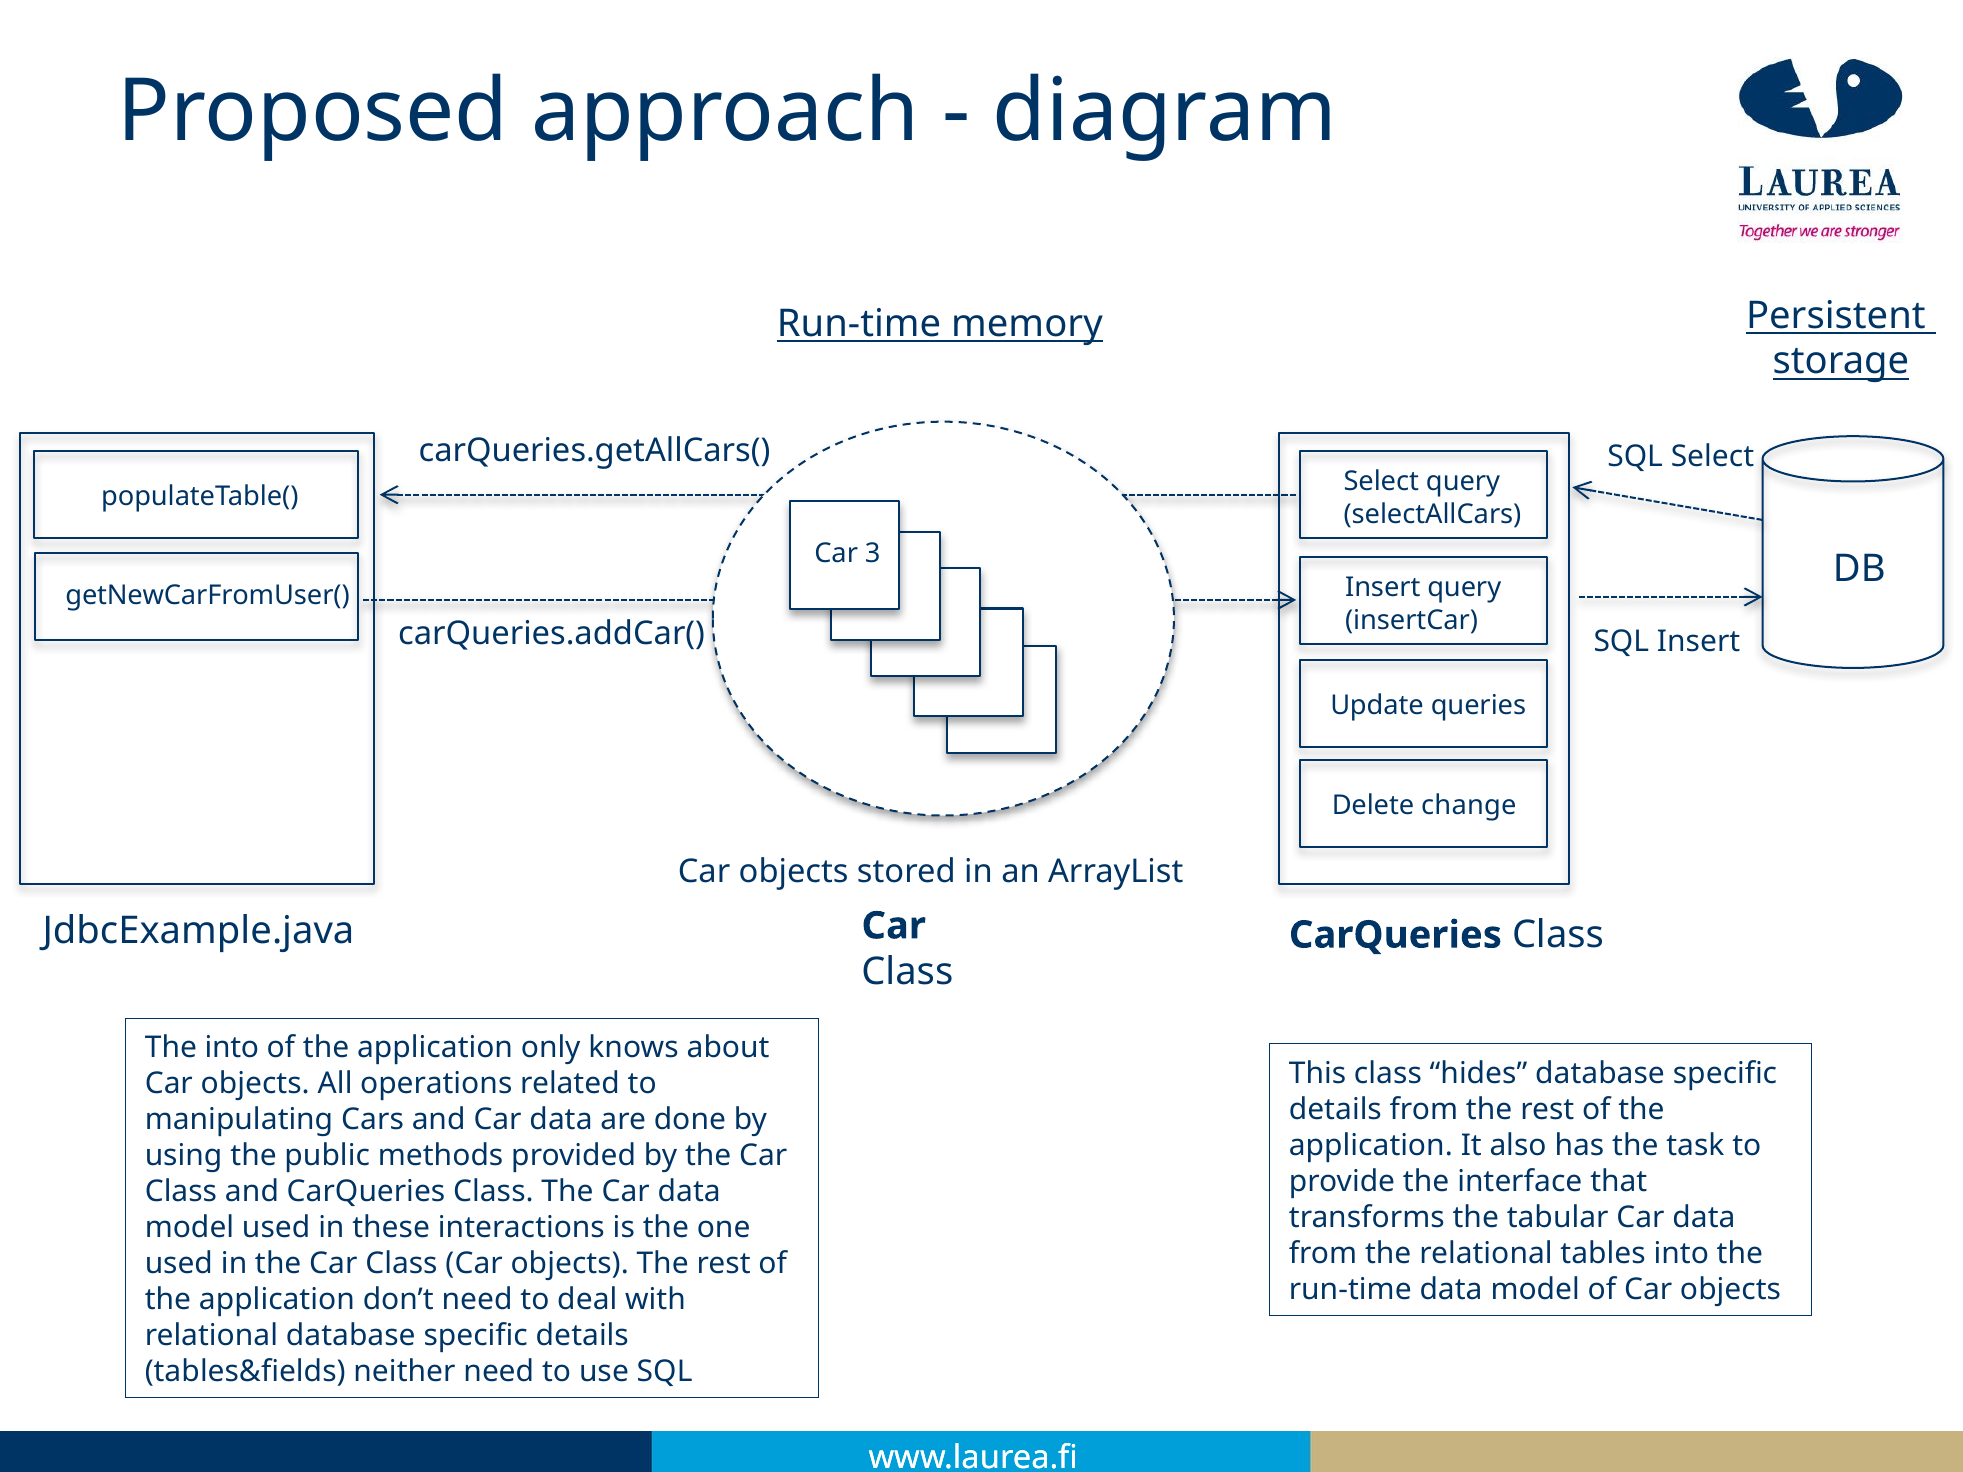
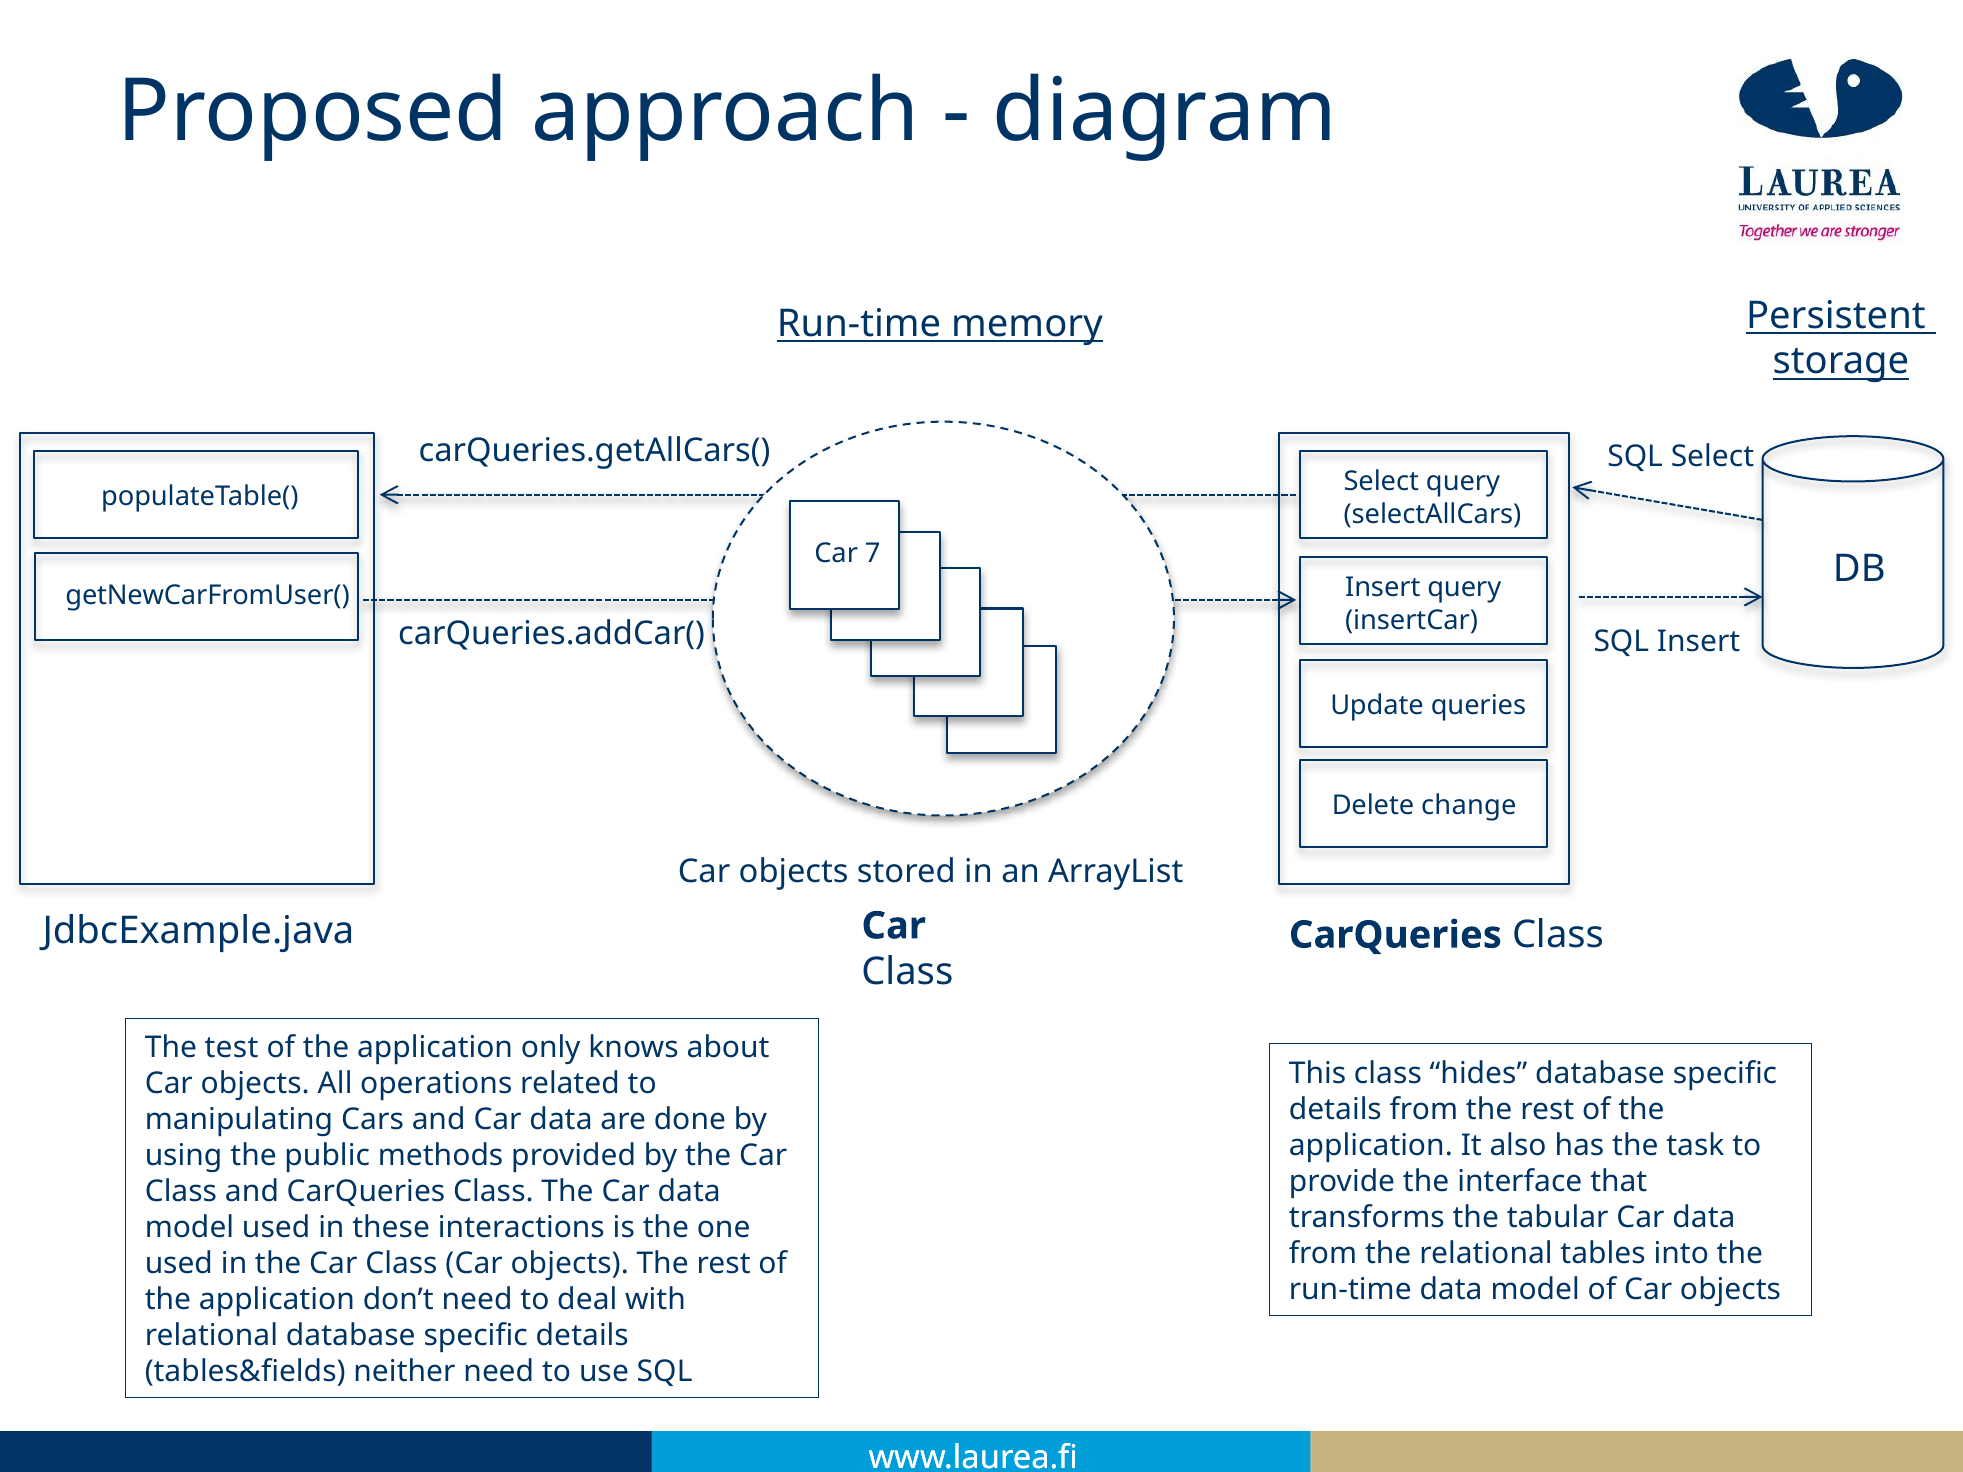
3: 3 -> 7 (873, 554)
The into: into -> test (232, 1048)
